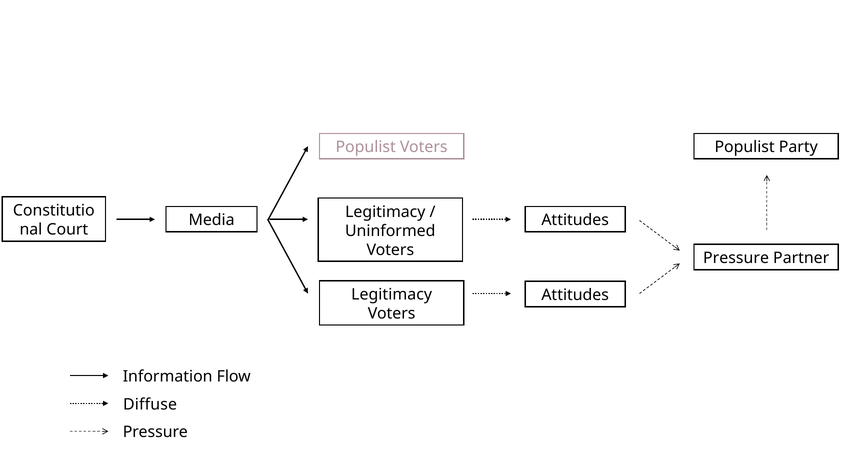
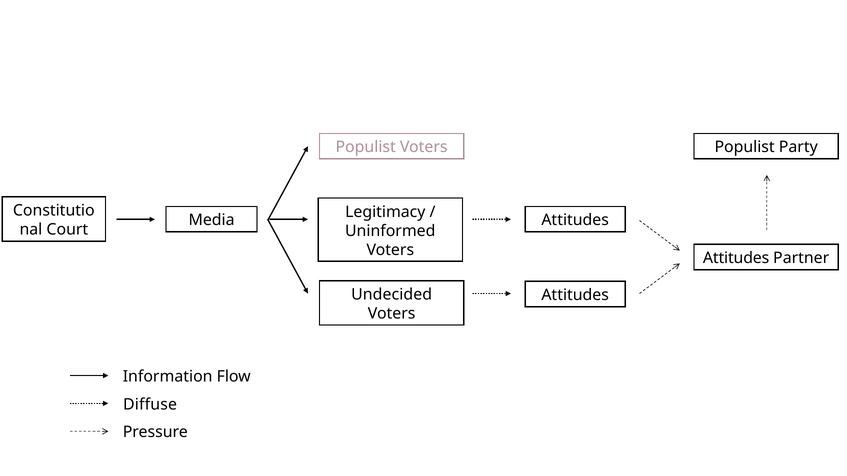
Pressure: Pressure -> Attitudes (736, 258)
Legitimacy: Legitimacy -> Undecided (392, 295)
